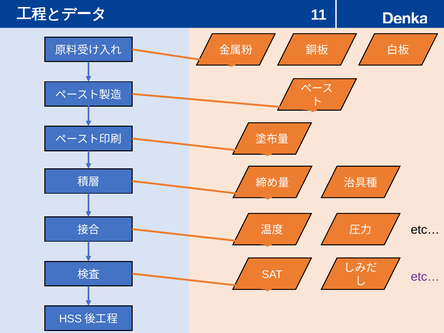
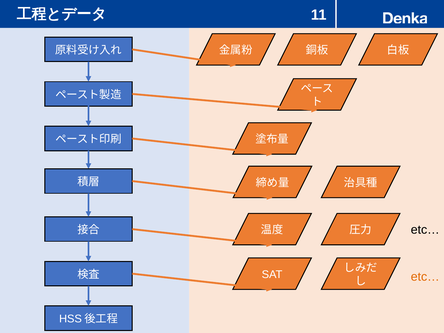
etc… colour: purple -> orange (425, 277)
